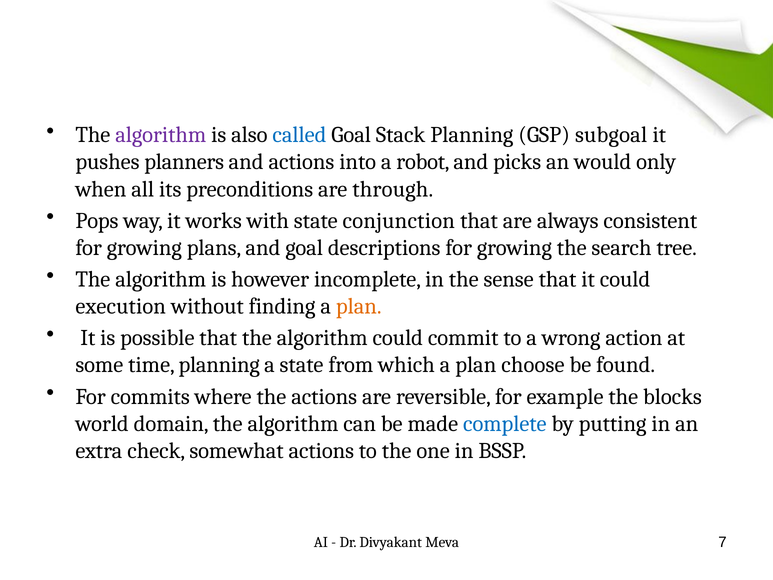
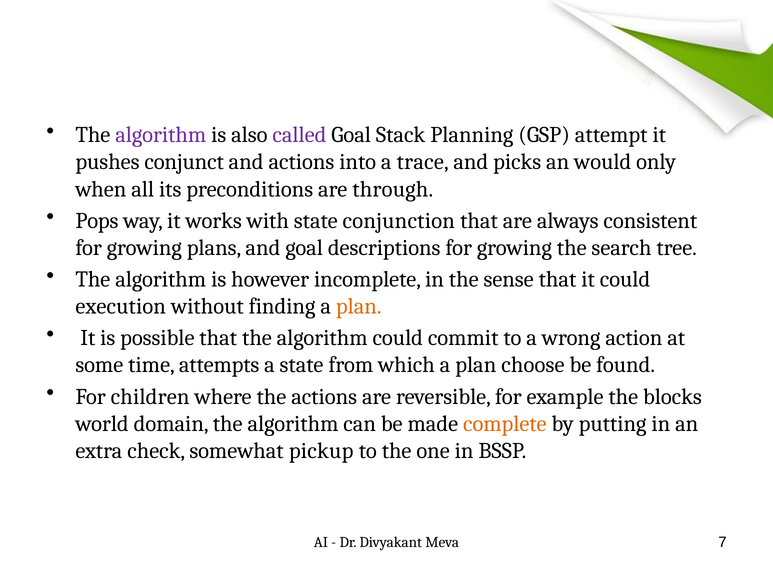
called colour: blue -> purple (299, 135)
subgoal: subgoal -> attempt (611, 135)
planners: planners -> conjunct (184, 162)
robot: robot -> trace (423, 162)
time planning: planning -> attempts (219, 365)
commits: commits -> children (150, 396)
complete colour: blue -> orange (505, 423)
somewhat actions: actions -> pickup (321, 451)
